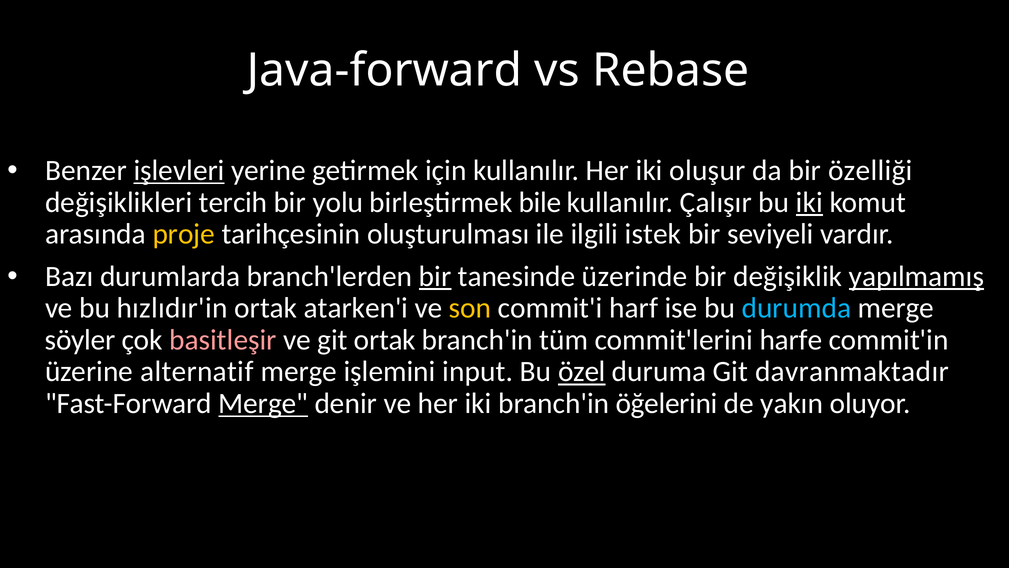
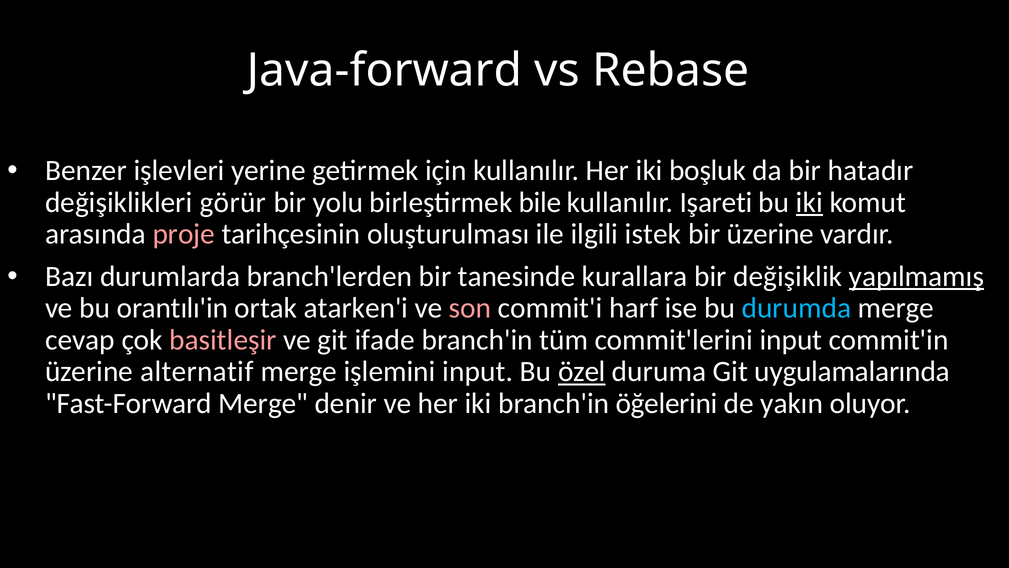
işlevleri underline: present -> none (179, 171)
oluşur: oluşur -> boşluk (708, 171)
özelliği: özelliği -> hatadır (871, 171)
tercih: tercih -> görür (233, 202)
Çalışır: Çalışır -> Işareti (716, 202)
proje colour: yellow -> pink (184, 234)
bir seviyeli: seviyeli -> üzerine (770, 234)
bir underline: present -> none (435, 276)
üzerinde: üzerinde -> kurallara (635, 276)
hızlıdır'in: hızlıdır'in -> orantılı'in (172, 308)
son colour: yellow -> pink (470, 308)
söyler: söyler -> cevap (80, 340)
git ortak: ortak -> ifade (385, 340)
commit'lerini harfe: harfe -> input (791, 340)
davranmaktadır: davranmaktadır -> uygulamalarında (852, 371)
Merge underline: present -> none (263, 403)
